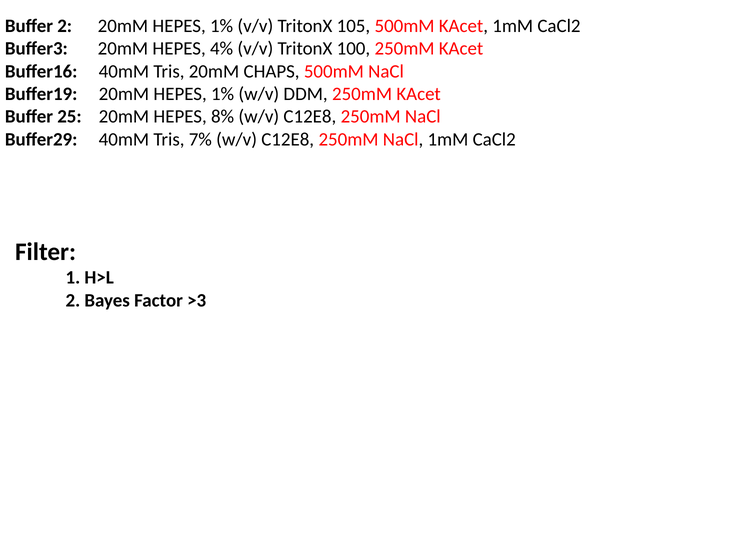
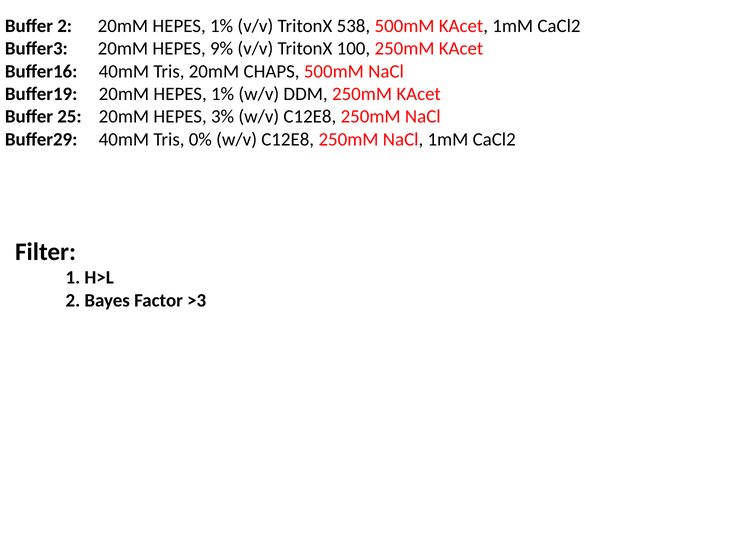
105: 105 -> 538 (353, 26)
4%: 4% -> 9% (222, 49)
8%: 8% -> 3% (223, 117)
7%: 7% -> 0% (200, 139)
